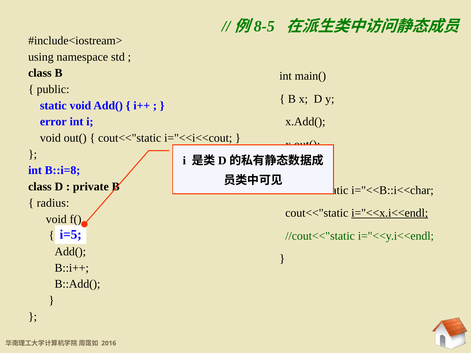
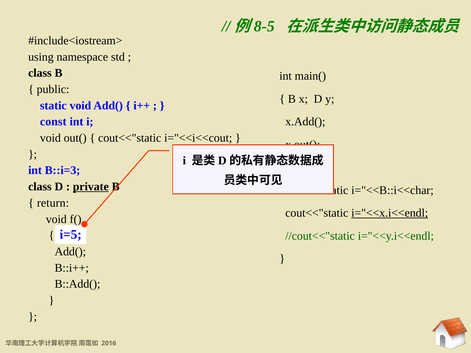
error: error -> const (53, 122)
B::i=8: B::i=8 -> B::i=3 (63, 171)
private underline: none -> present (91, 187)
radius: radius -> return (53, 203)
